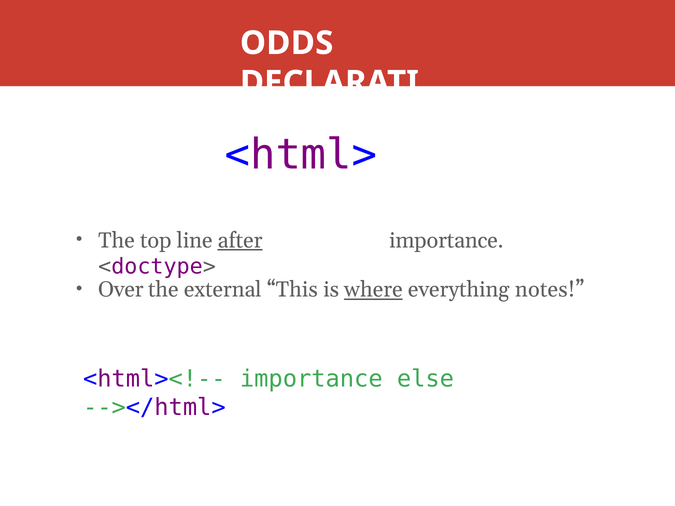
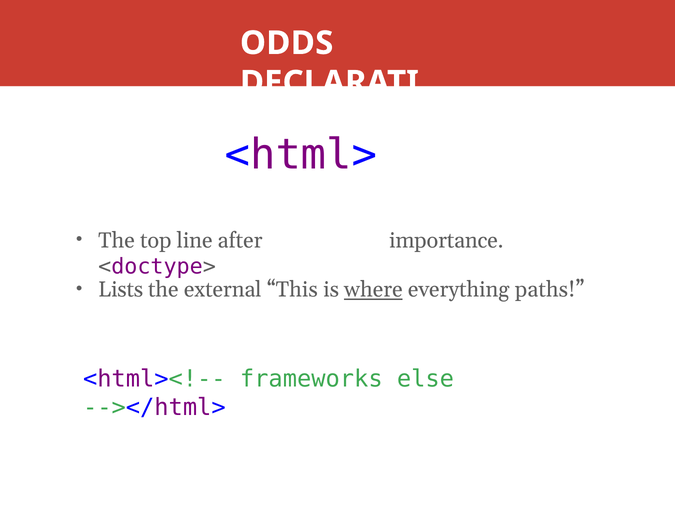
after underline: present -> none (240, 241)
Over: Over -> Lists (121, 290)
notes: notes -> paths (550, 290)
<html><!-- importance: importance -> frameworks (311, 379)
